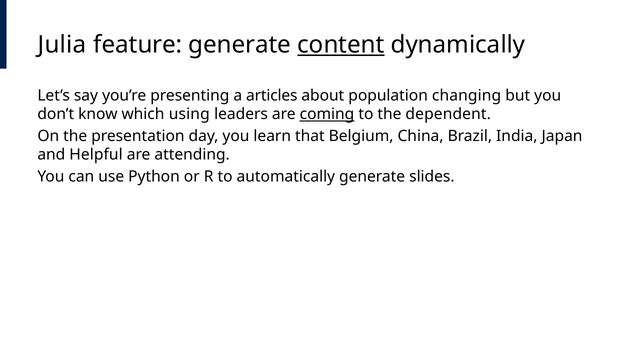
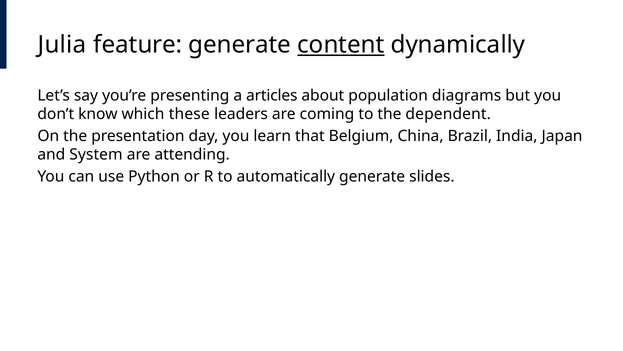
changing: changing -> diagrams (467, 95)
using: using -> these (189, 114)
coming underline: present -> none (327, 114)
Helpful: Helpful -> System (96, 155)
